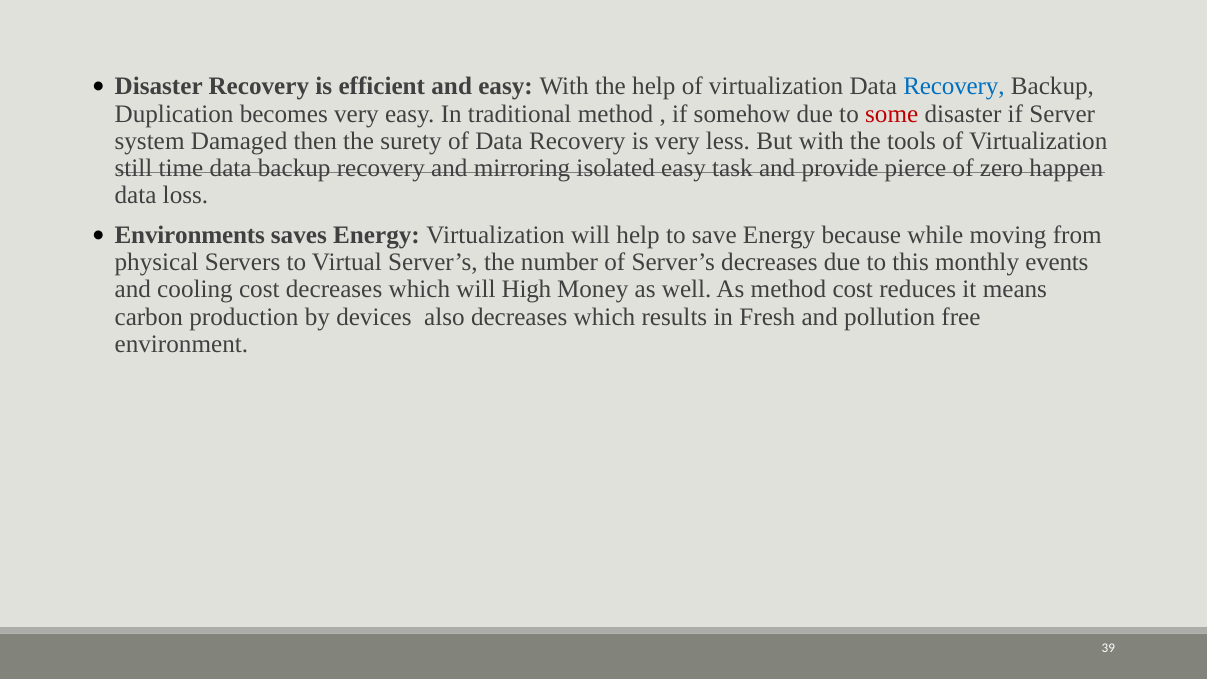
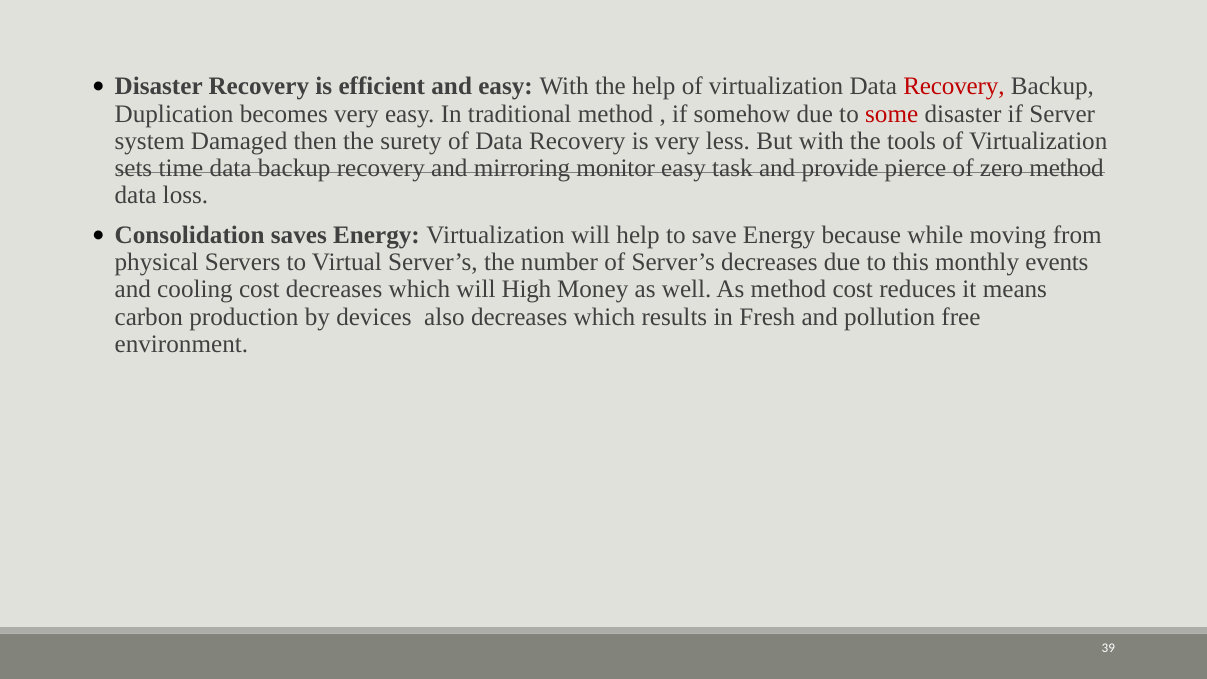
Recovery colour: blue -> red (954, 87)
still: still -> sets (133, 168)
isolated: isolated -> monitor (616, 168)
zero happen: happen -> method (1067, 168)
Environments: Environments -> Consolidation (190, 235)
